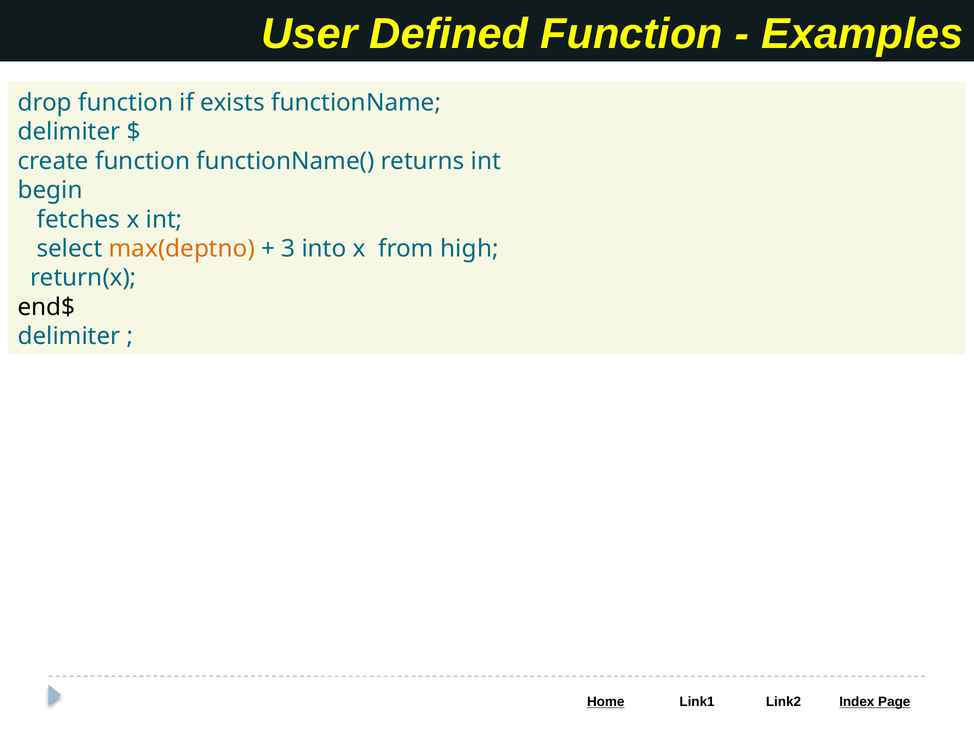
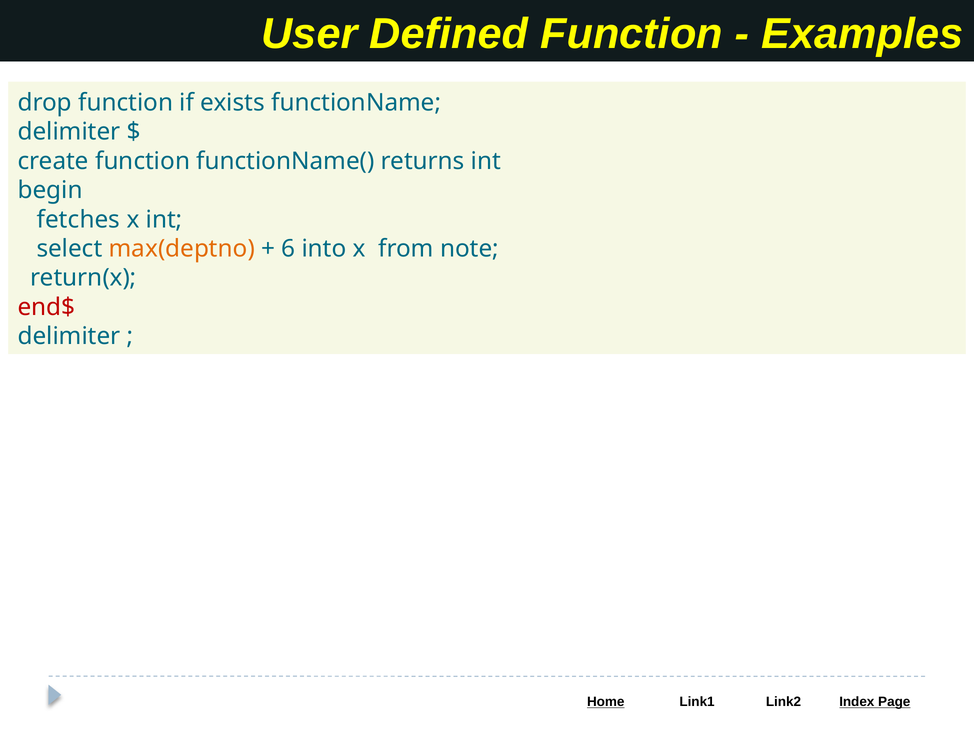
3: 3 -> 6 (288, 249)
high: high -> note (470, 249)
end$ colour: black -> red (47, 307)
